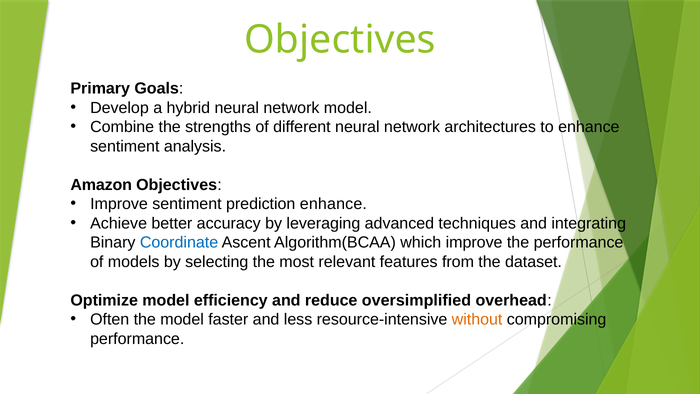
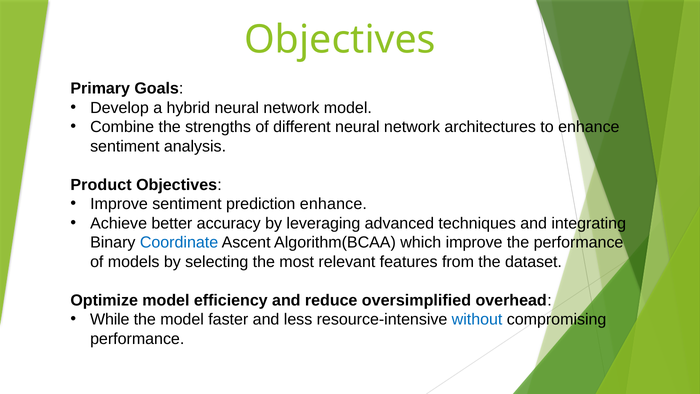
Amazon: Amazon -> Product (101, 185)
Often: Often -> While (110, 319)
without colour: orange -> blue (477, 319)
